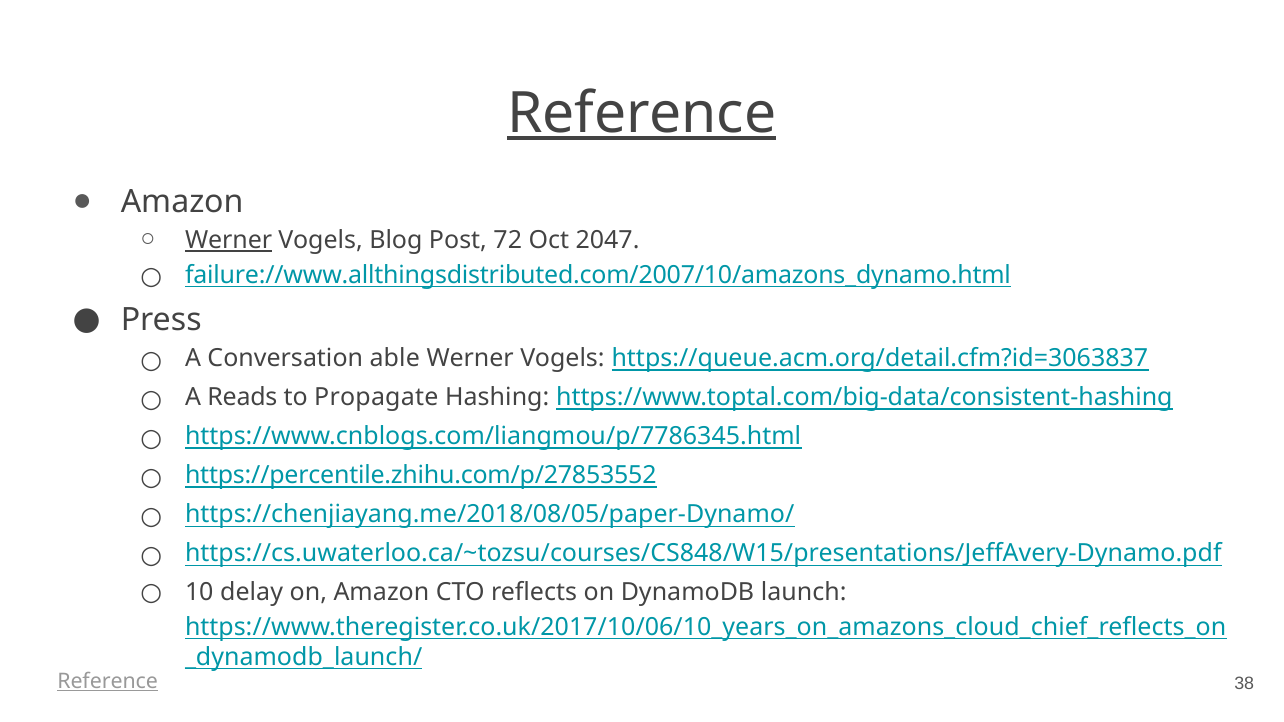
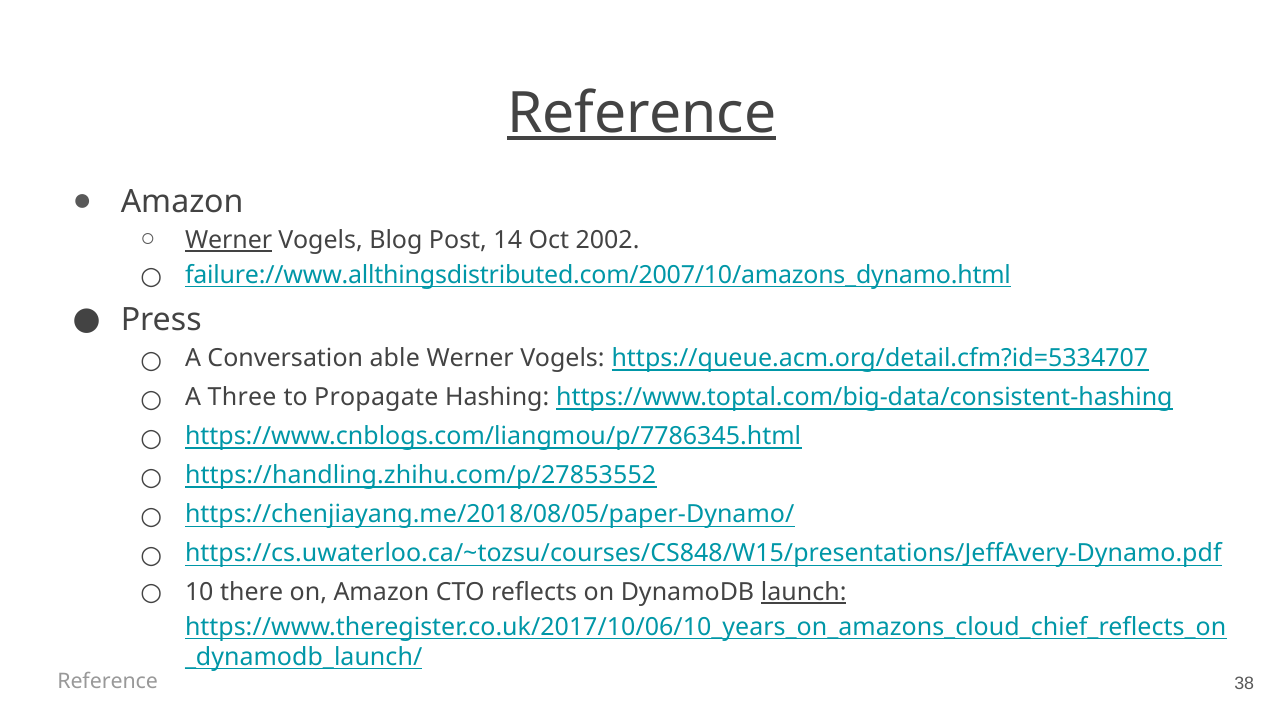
72: 72 -> 14 (508, 240)
2047: 2047 -> 2002 (608, 240)
https://queue.acm.org/detail.cfm?id=3063837: https://queue.acm.org/detail.cfm?id=3063837 -> https://queue.acm.org/detail.cfm?id=5334707 (880, 359)
Reads: Reads -> Three (242, 398)
https://percentile.zhihu.com/p/27853552: https://percentile.zhihu.com/p/27853552 -> https://handling.zhihu.com/p/27853552 (421, 476)
delay: delay -> there (252, 592)
launch underline: none -> present (804, 592)
Reference underline: present -> none (108, 682)
